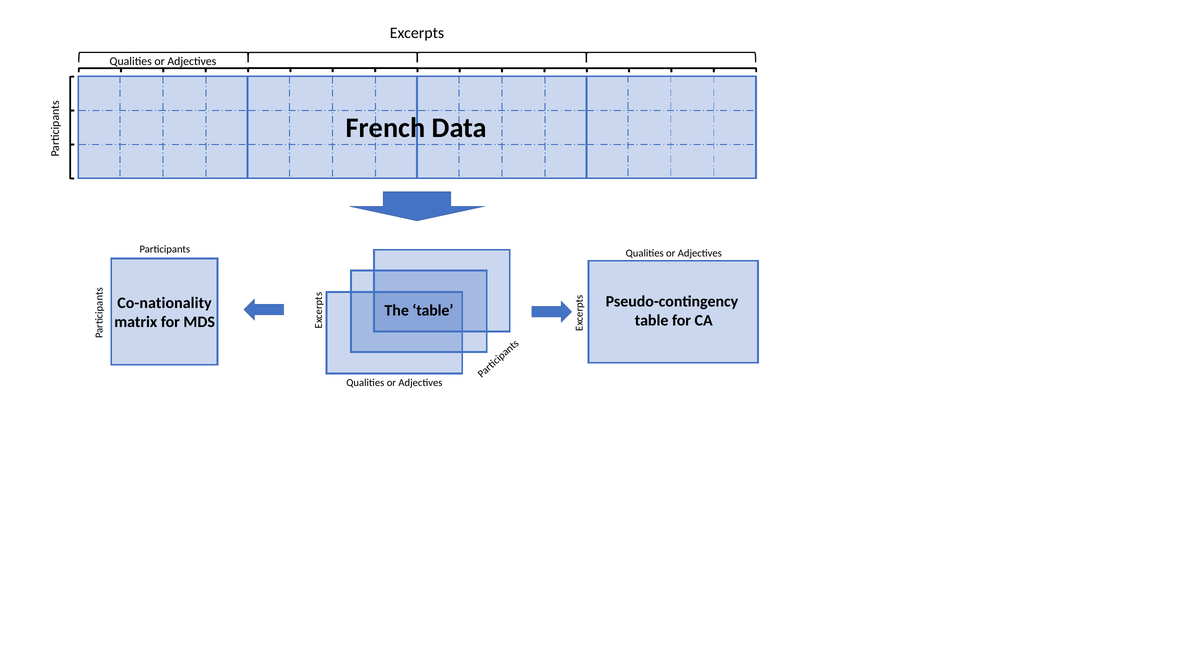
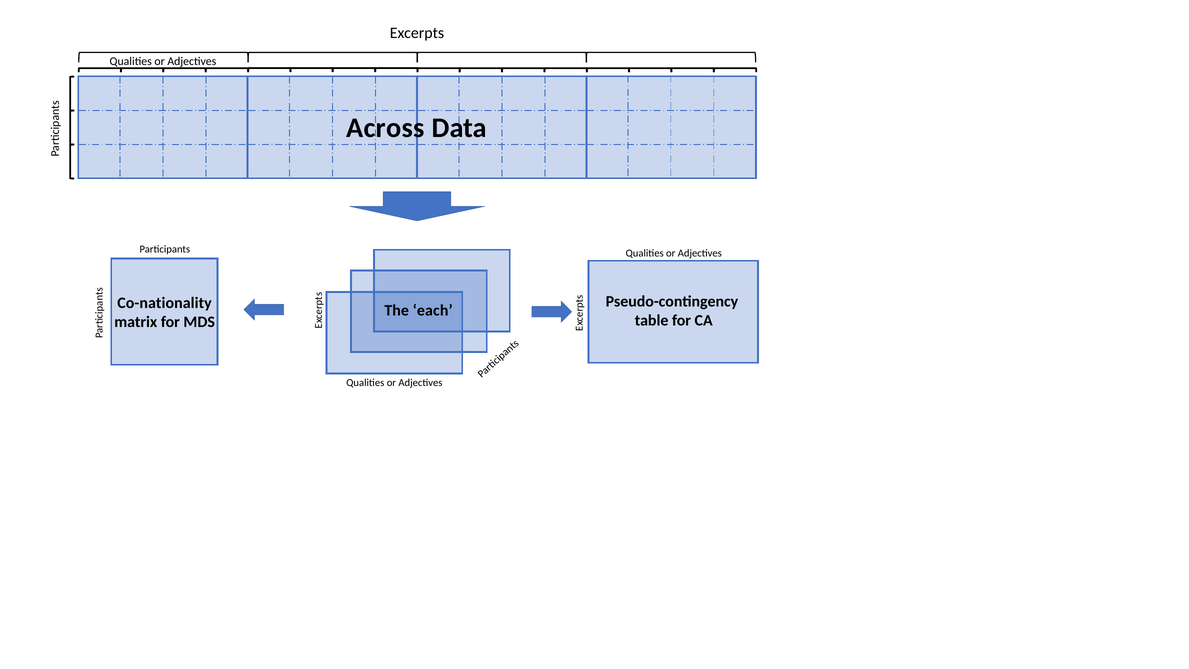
French: French -> Across (385, 128)
The table: table -> each (433, 310)
